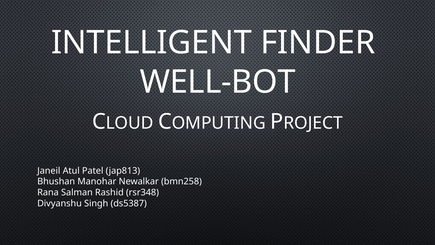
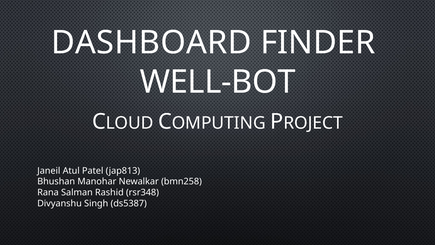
INTELLIGENT: INTELLIGENT -> DASHBOARD (151, 43)
